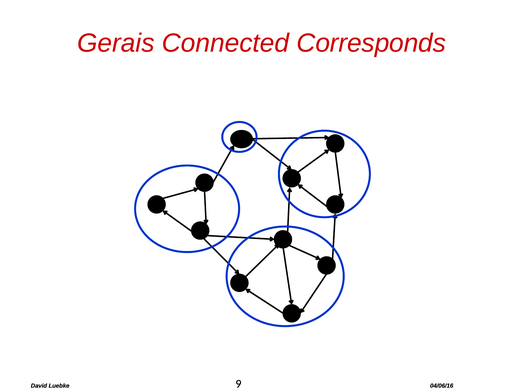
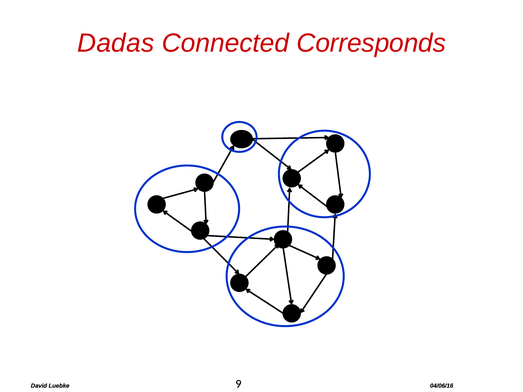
Gerais: Gerais -> Dadas (116, 43)
